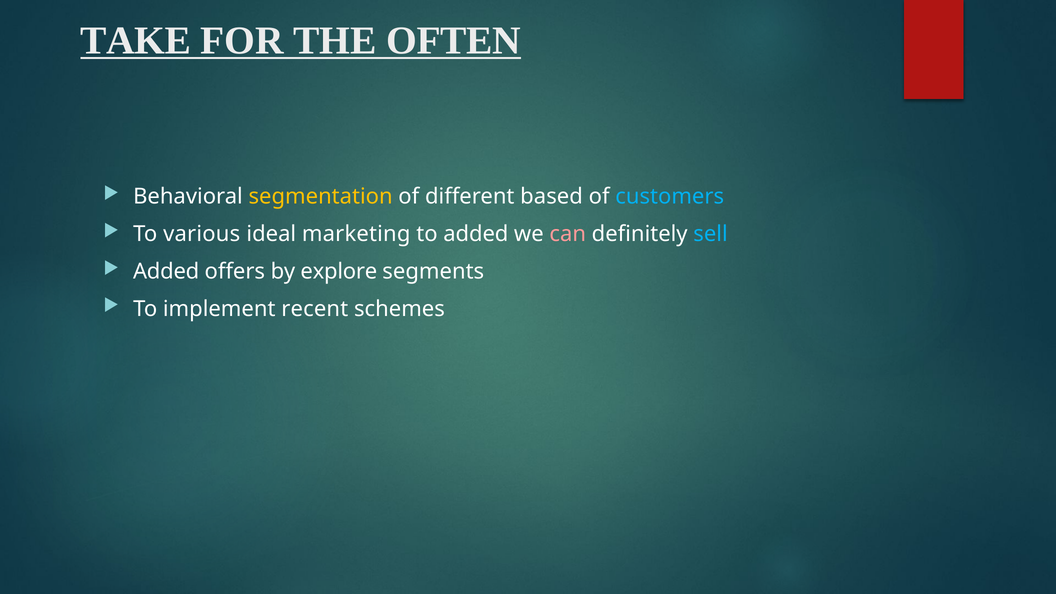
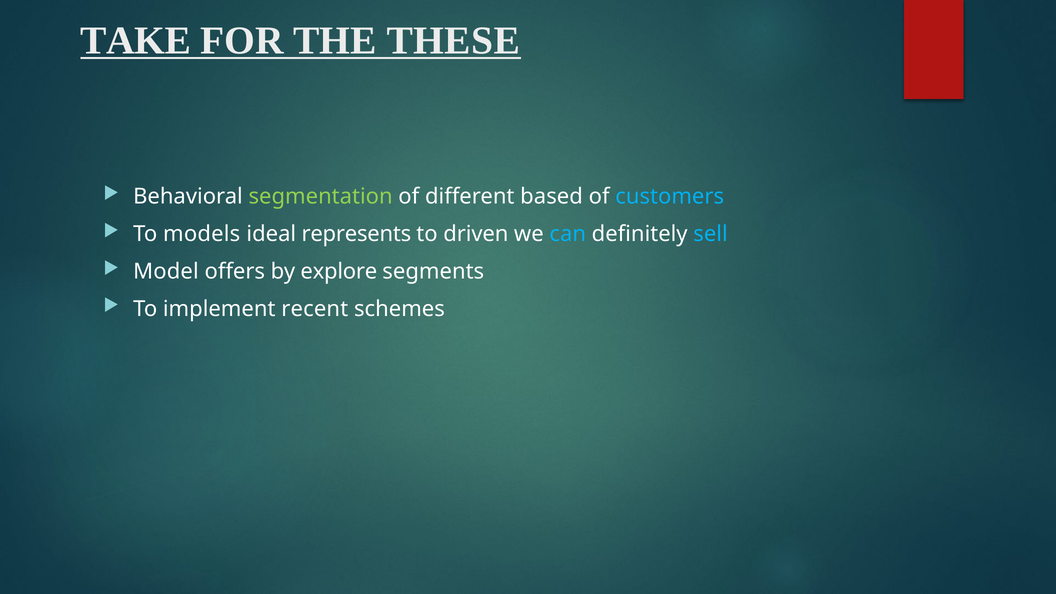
OFTEN: OFTEN -> THESE (453, 41)
segmentation colour: yellow -> light green (321, 197)
various: various -> models (202, 234)
marketing: marketing -> represents (356, 234)
to added: added -> driven (476, 234)
can colour: pink -> light blue (568, 234)
Added: Added -> Model (166, 271)
